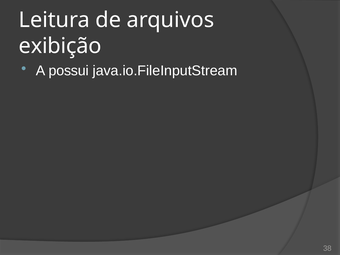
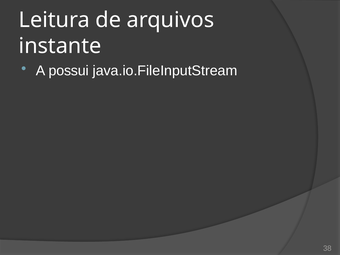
exibição: exibição -> instante (60, 46)
